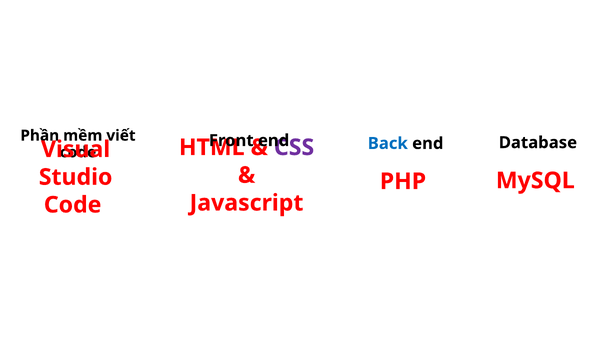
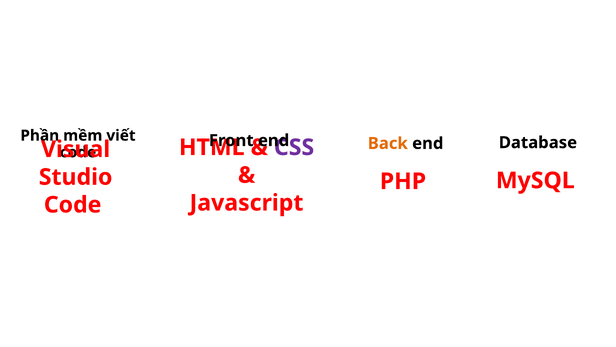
Back colour: blue -> orange (388, 143)
